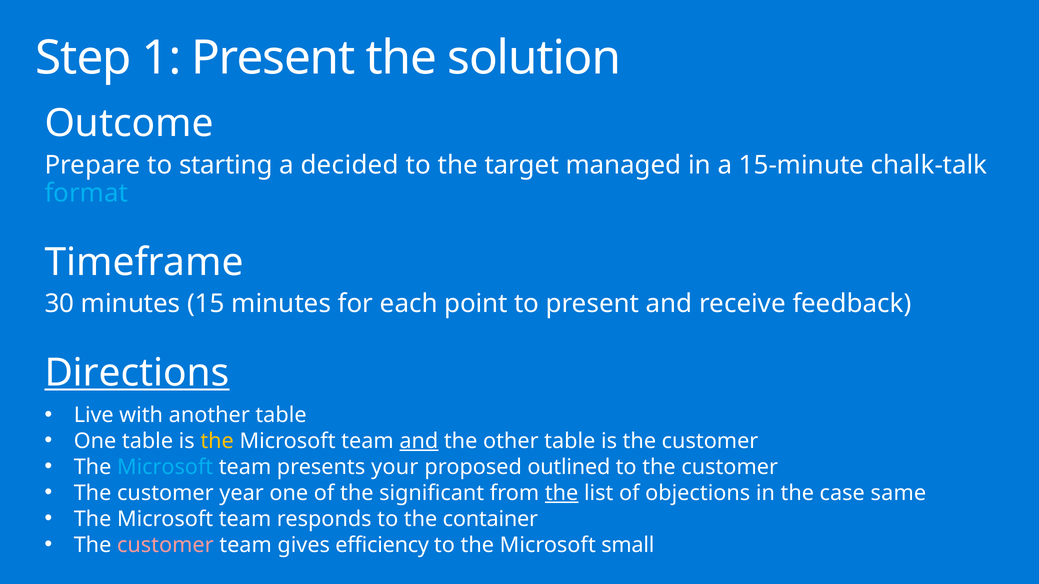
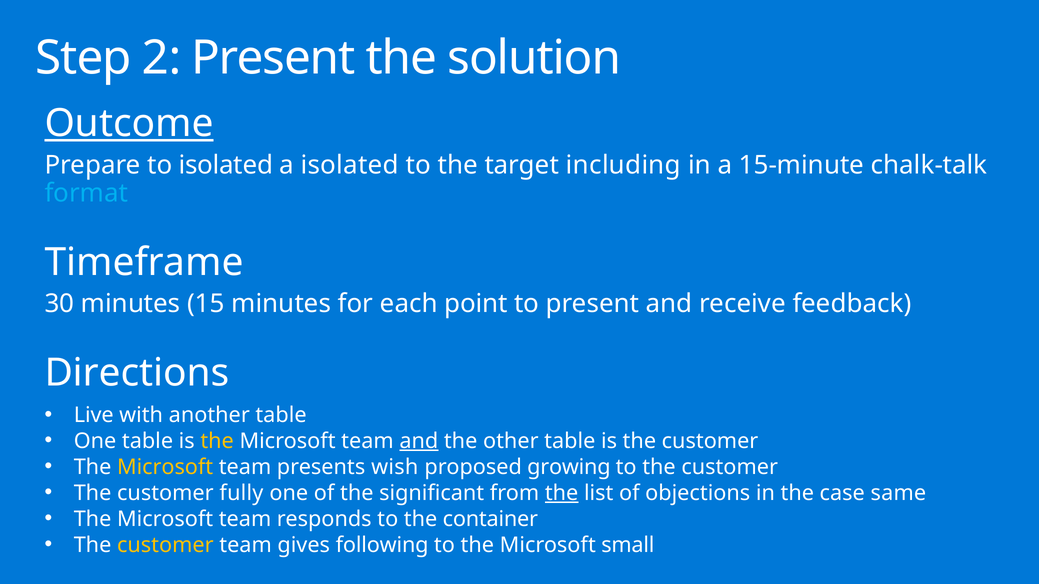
1: 1 -> 2 (162, 58)
Outcome underline: none -> present (129, 124)
to starting: starting -> isolated (226, 165)
a decided: decided -> isolated (350, 165)
managed: managed -> including (623, 165)
Directions underline: present -> none (137, 373)
Microsoft colour: light blue -> yellow (165, 467)
your: your -> wish (395, 467)
outlined: outlined -> growing (569, 467)
year: year -> fully (241, 493)
customer colour: pink -> yellow (165, 545)
efficiency: efficiency -> following (382, 545)
